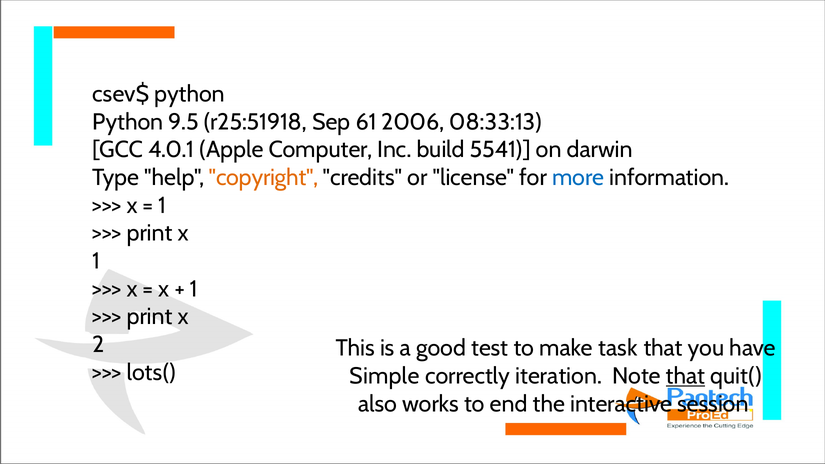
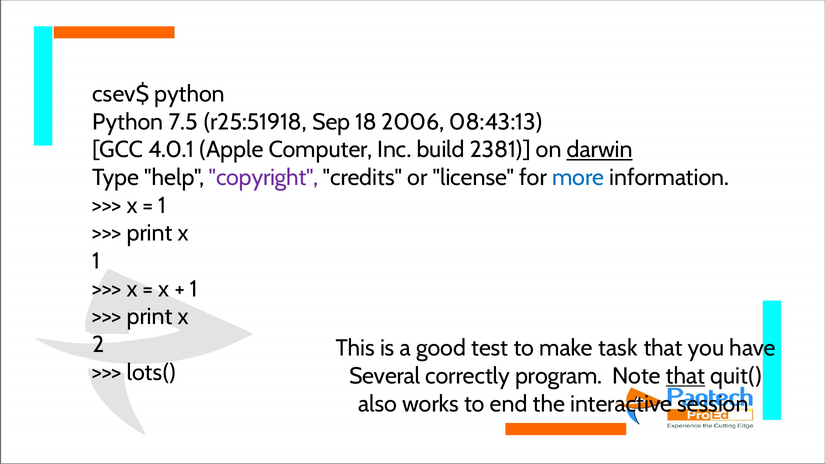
9.5: 9.5 -> 7.5 (183, 122)
61: 61 -> 18 (366, 122)
08:33:13: 08:33:13 -> 08:43:13 (496, 122)
5541: 5541 -> 2381 (500, 150)
darwin underline: none -> present (600, 150)
copyright colour: orange -> purple (264, 178)
Simple: Simple -> Several (385, 376)
iteration: iteration -> program (559, 376)
